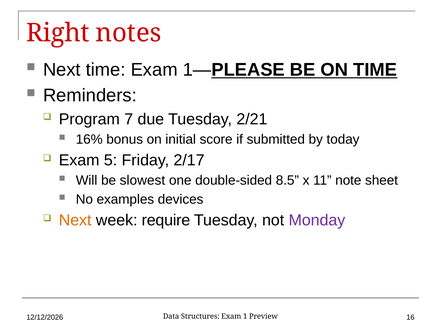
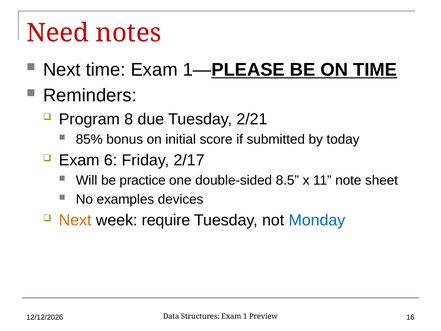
Right: Right -> Need (58, 33)
7: 7 -> 8 (129, 119)
16%: 16% -> 85% (89, 139)
5: 5 -> 6 (110, 160)
slowest: slowest -> practice (143, 180)
Monday colour: purple -> blue (317, 220)
